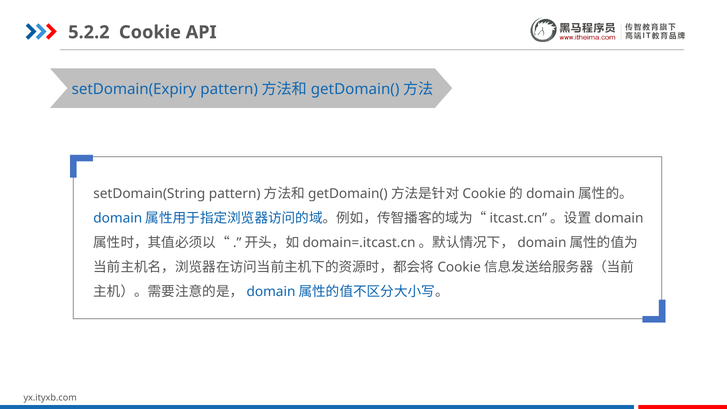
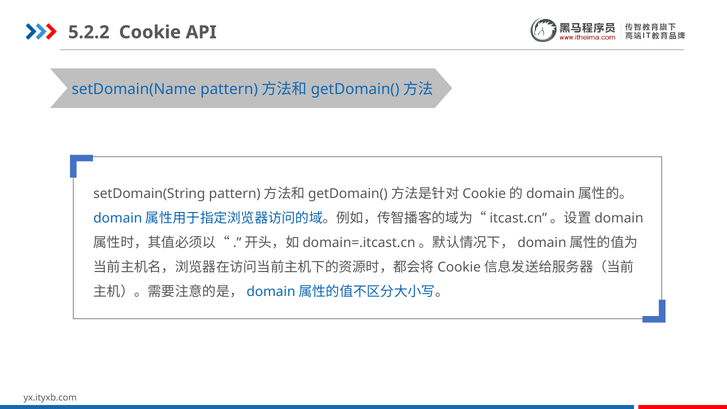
setDomain(Expiry: setDomain(Expiry -> setDomain(Name (134, 89)
